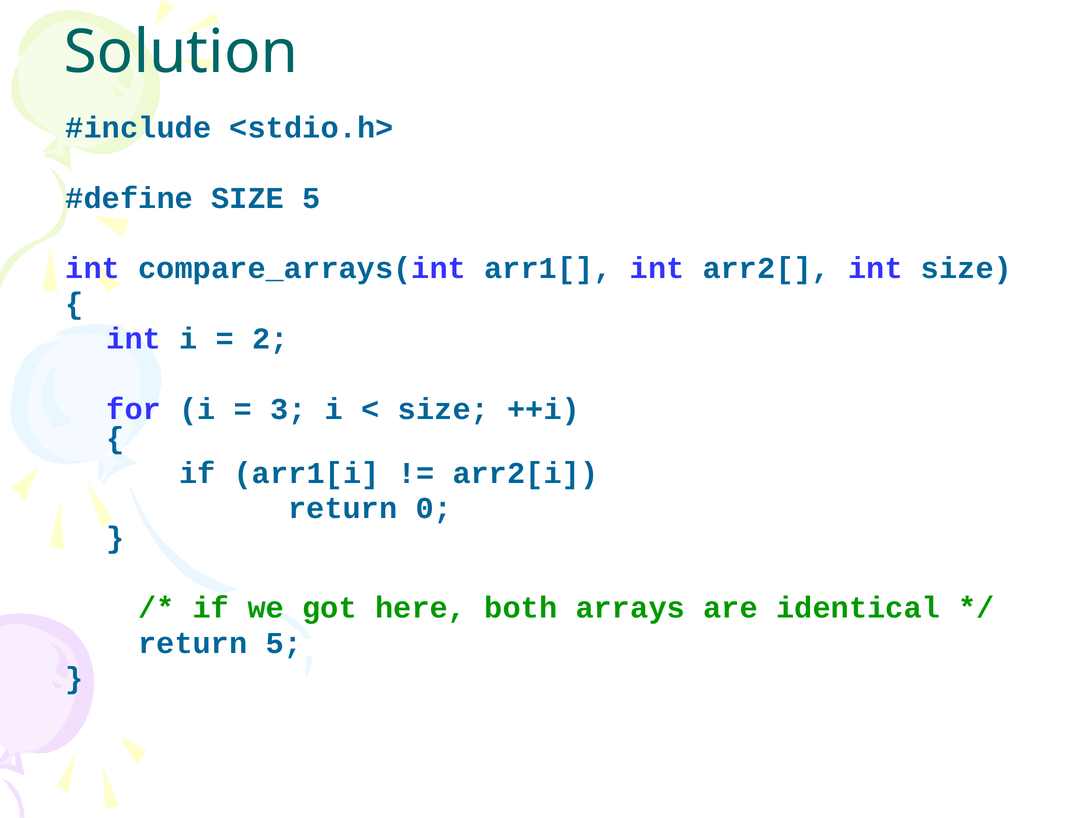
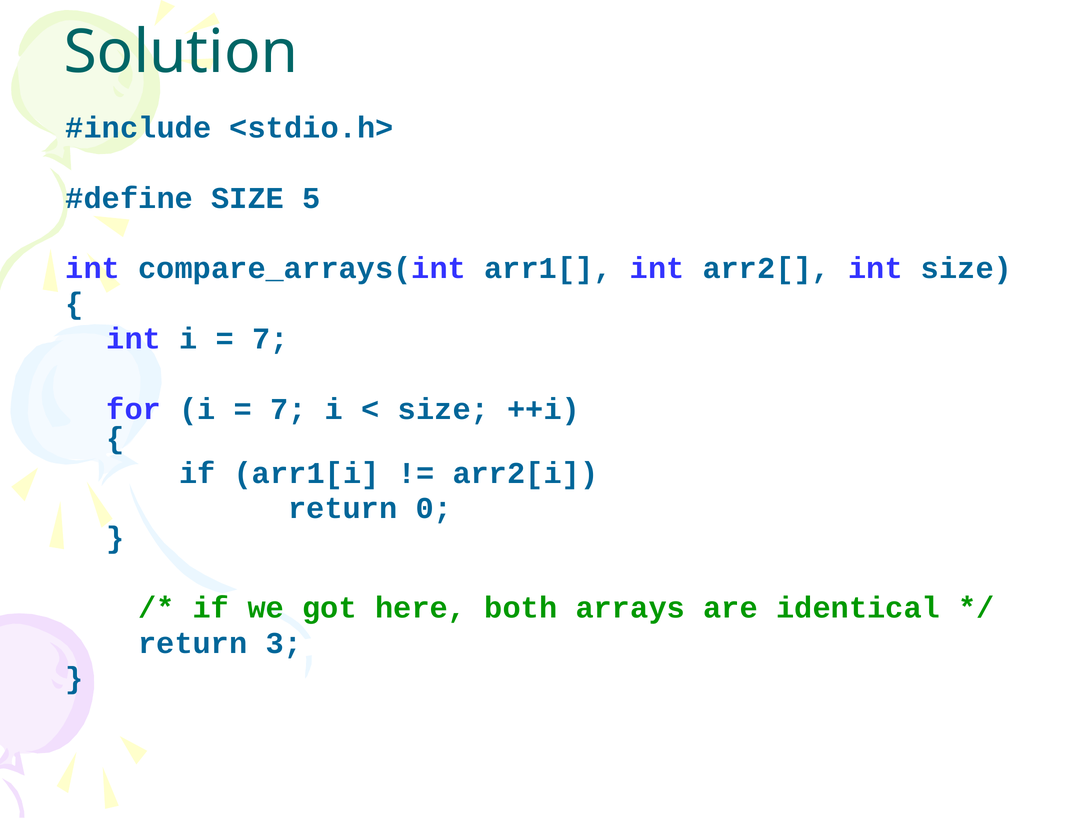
2: 2 -> 7 (270, 339)
3: 3 -> 7 (288, 409)
return 5: 5 -> 3 (284, 643)
